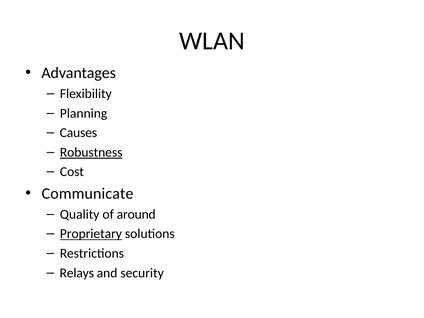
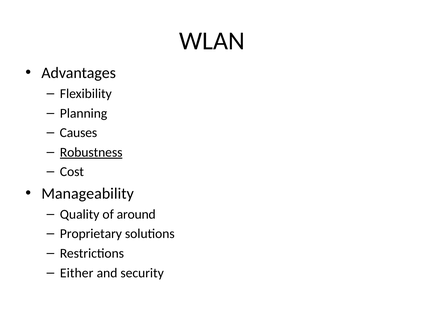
Communicate: Communicate -> Manageability (88, 193)
Proprietary underline: present -> none (91, 234)
Relays: Relays -> Either (77, 273)
